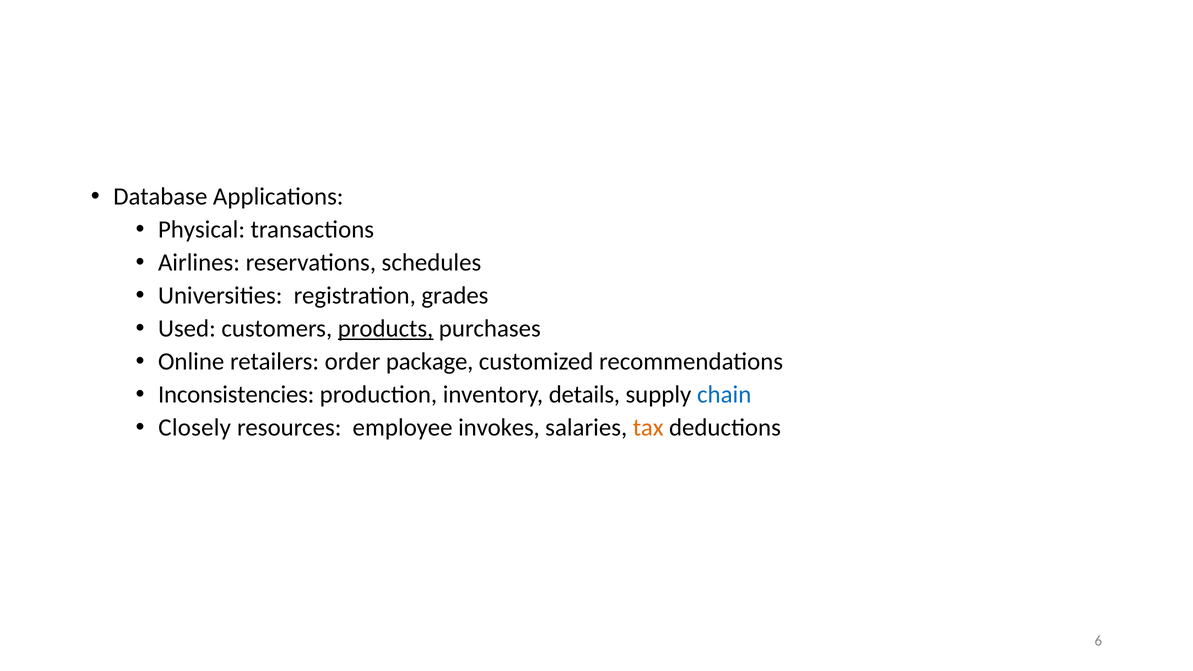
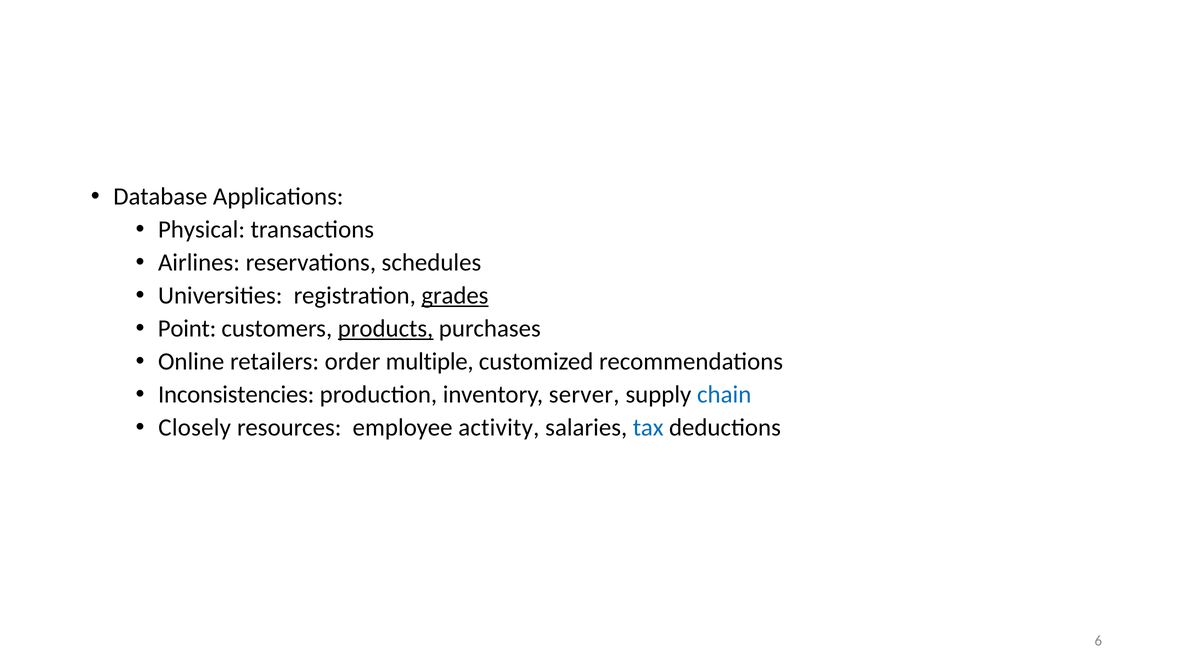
grades underline: none -> present (455, 296)
Used: Used -> Point (187, 329)
package: package -> multiple (430, 362)
details: details -> server (584, 395)
invokes: invokes -> activity (499, 428)
tax colour: orange -> blue (648, 428)
